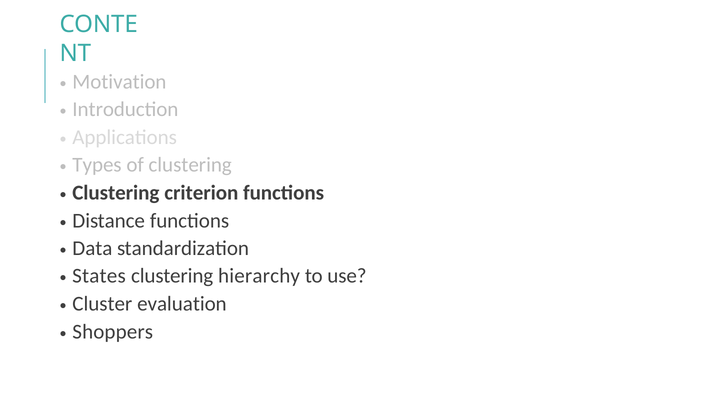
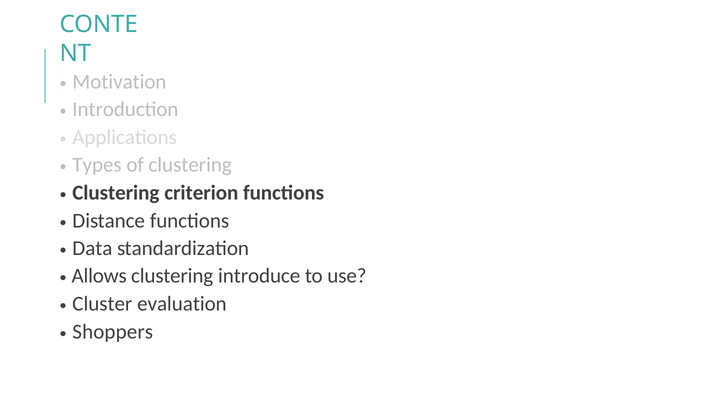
States: States -> Allows (99, 276)
hierarchy: hierarchy -> introduce (259, 276)
